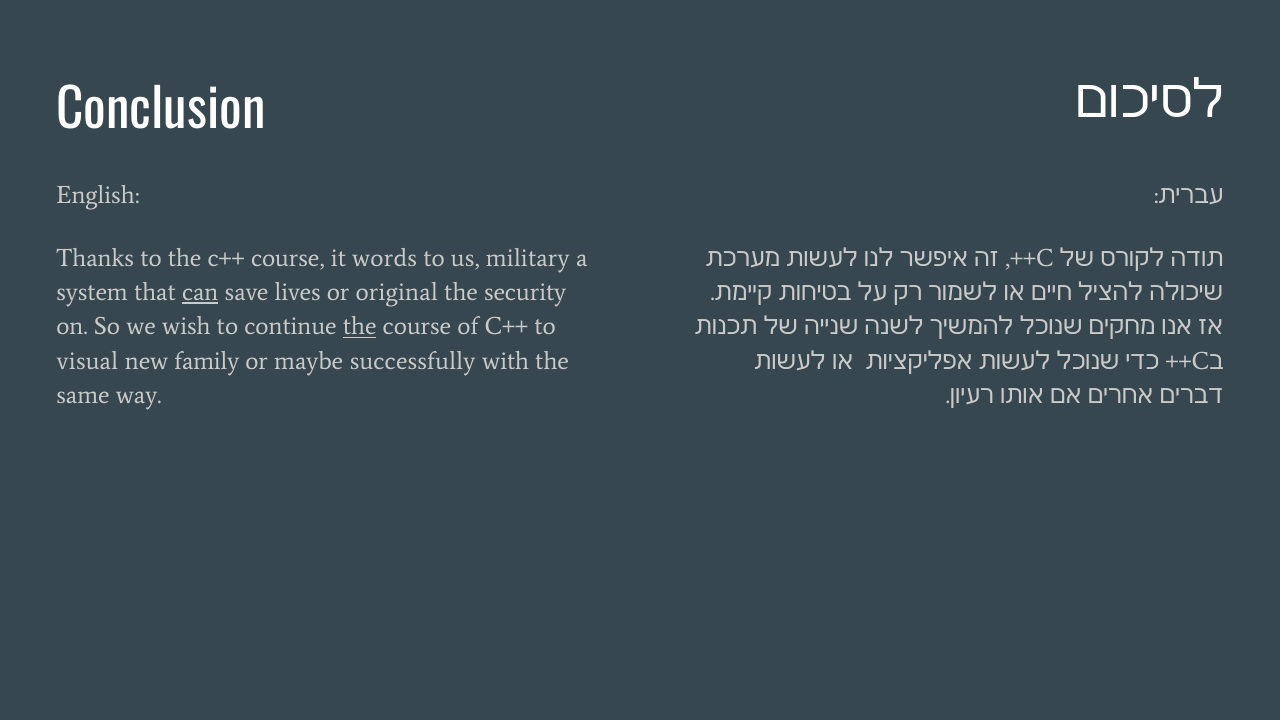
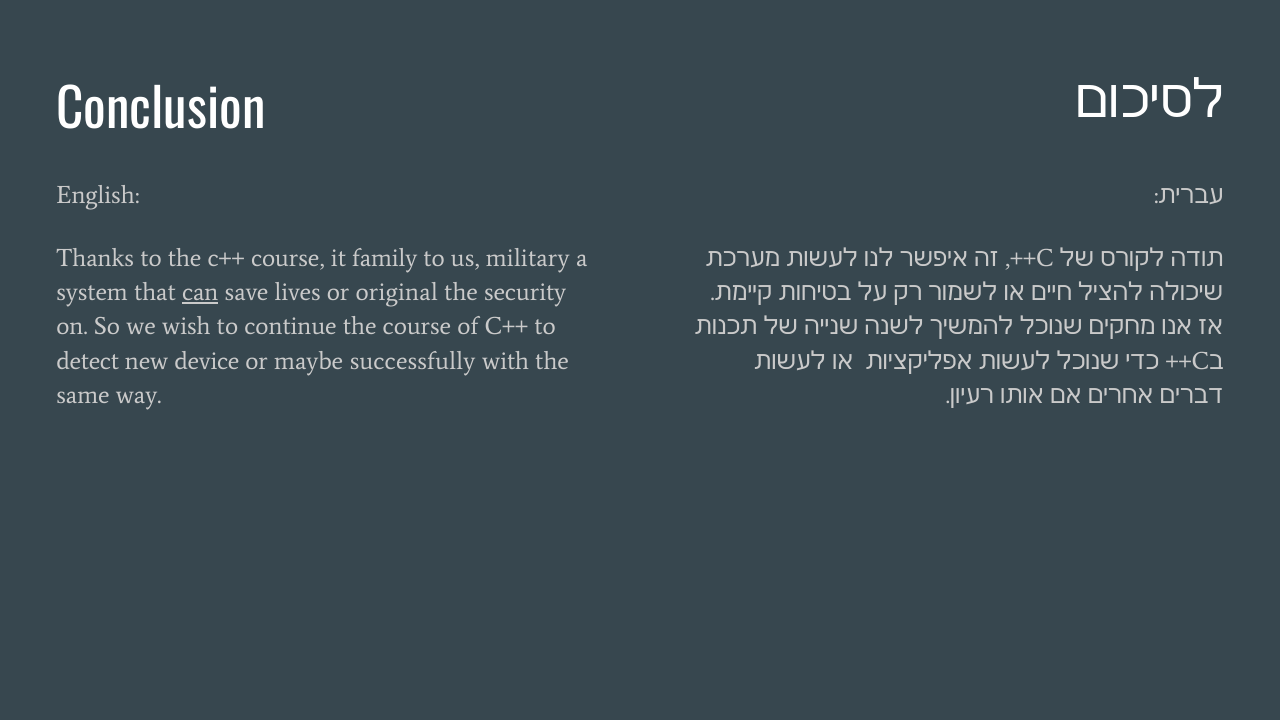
words: words -> family (385, 258)
the underline: present -> none (360, 327)
visual: visual -> detect (88, 361)
family: family -> device (207, 361)
